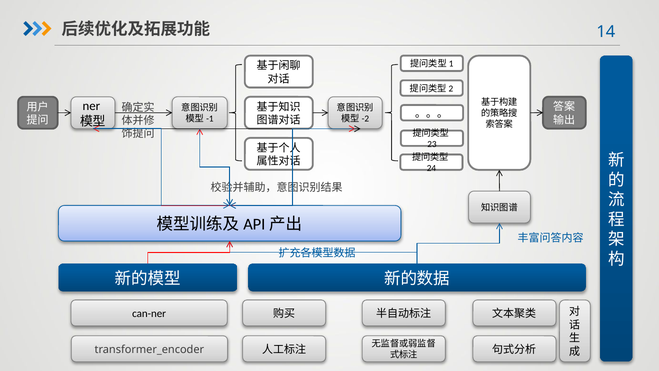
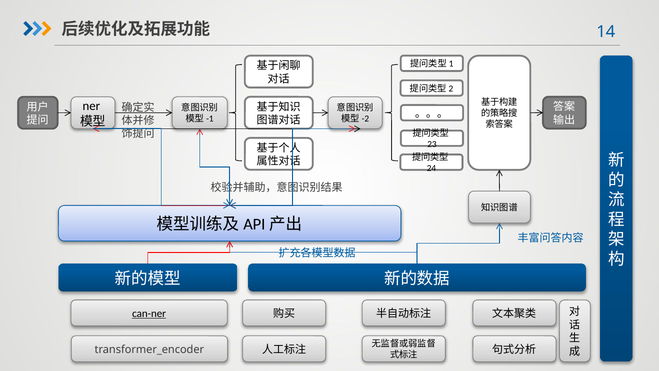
can-ner underline: none -> present (149, 313)
